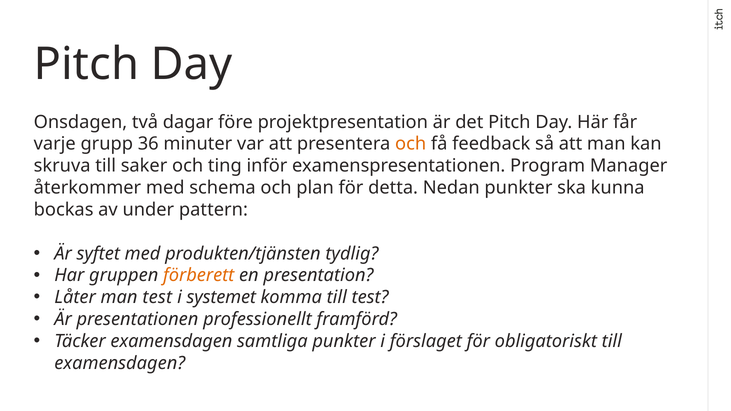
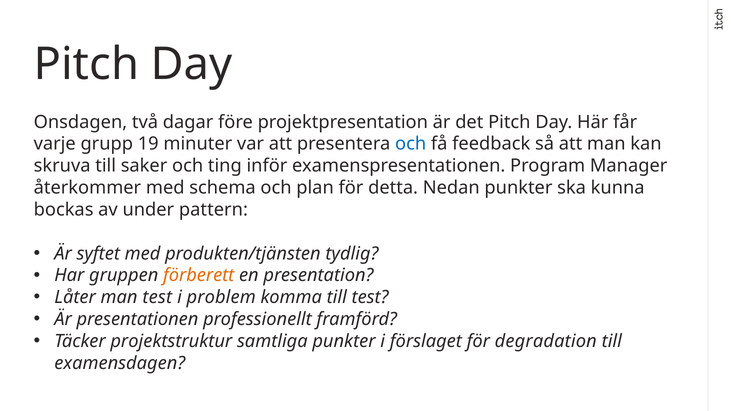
36: 36 -> 19 (148, 144)
och colour: orange -> blue (411, 144)
systemet: systemet -> problem (221, 298)
Täcker examensdagen: examensdagen -> projektstruktur (171, 341)
obligatoriskt: obligatoriskt -> degradation (546, 341)
